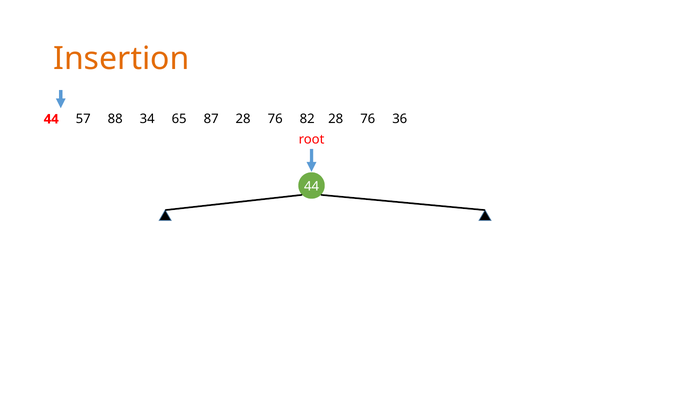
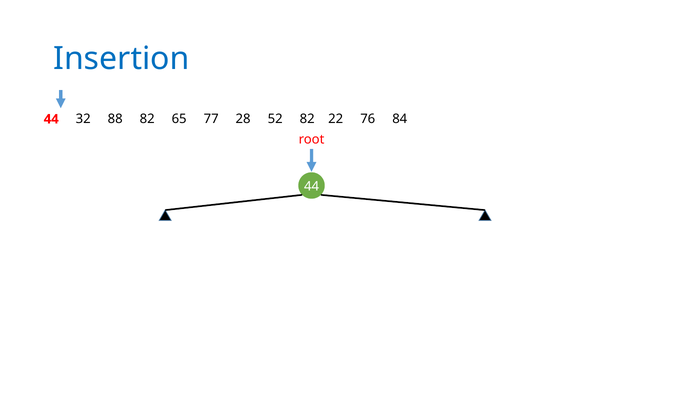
Insertion colour: orange -> blue (121, 59)
57: 57 -> 32 (83, 119)
88 34: 34 -> 82 (147, 119)
87: 87 -> 77 (211, 119)
76: 76 -> 52 (275, 119)
82 28: 28 -> 22 (336, 119)
36: 36 -> 84 (400, 119)
